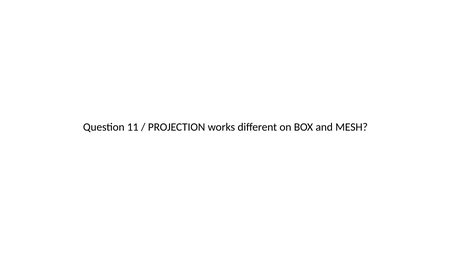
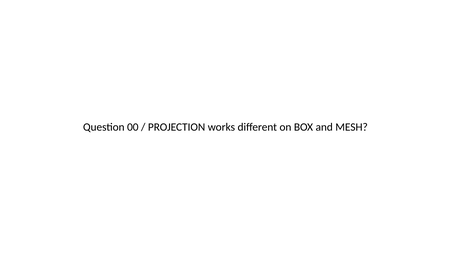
11: 11 -> 00 (133, 128)
